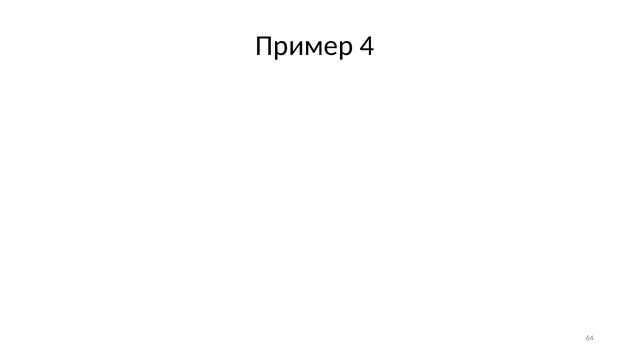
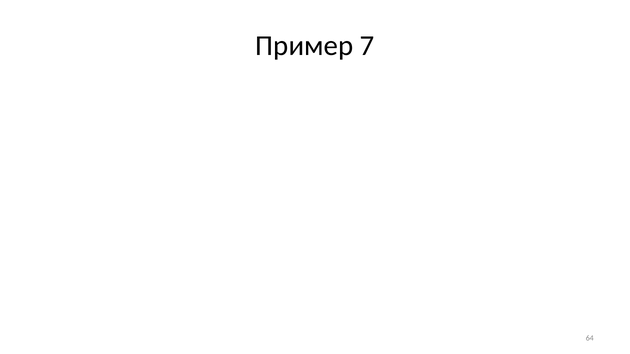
4: 4 -> 7 (367, 46)
